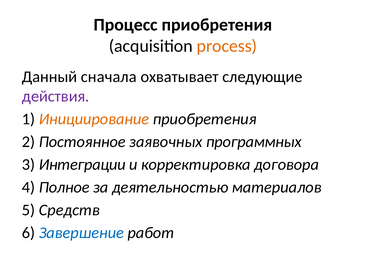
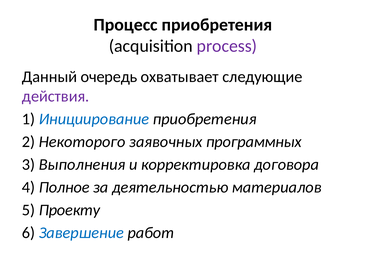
process colour: orange -> purple (227, 46)
сначала: сначала -> очередь (109, 77)
Инициирование colour: orange -> blue (94, 119)
Постоянное: Постоянное -> Некоторого (82, 142)
Интеграции: Интеграции -> Выполнения (82, 165)
Средств: Средств -> Проекту (70, 210)
